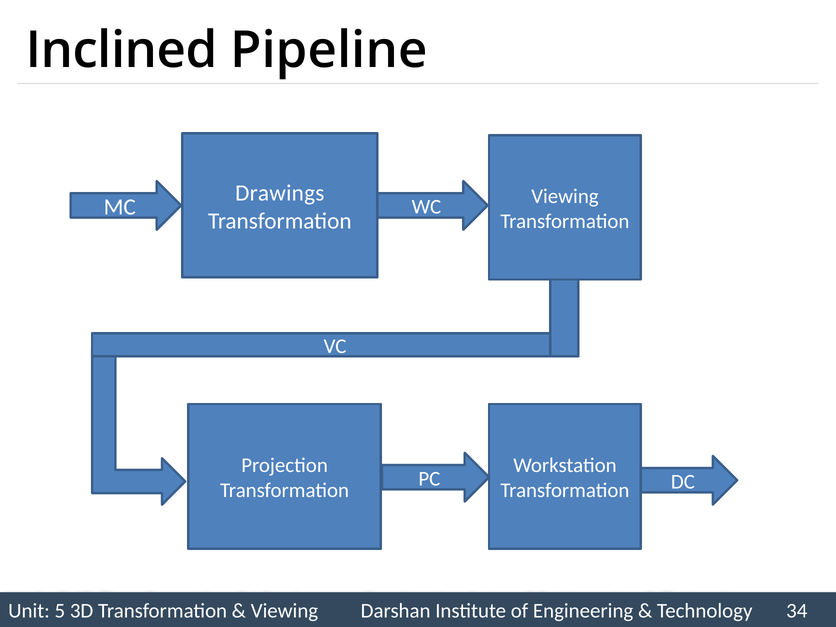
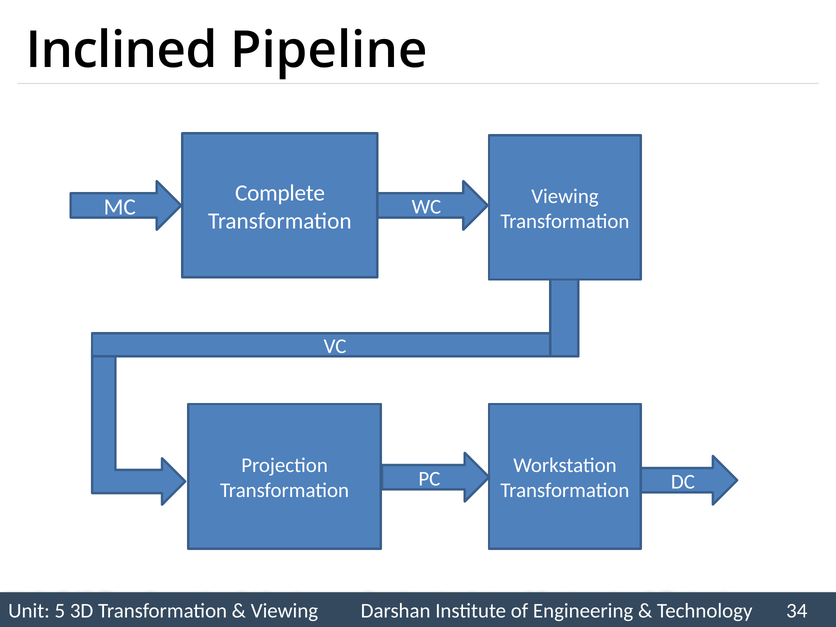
Drawings: Drawings -> Complete (280, 193)
